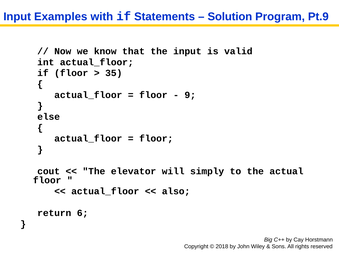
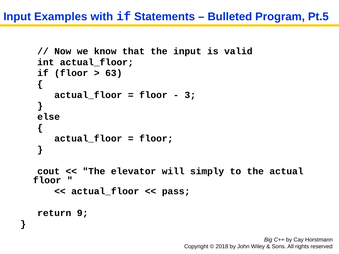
Solution: Solution -> Bulleted (230, 17)
Pt.9: Pt.9 -> Pt.5 (318, 17)
35: 35 -> 63 (114, 73)
9: 9 -> 3 (190, 95)
also: also -> pass (176, 191)
6: 6 -> 9 (83, 213)
